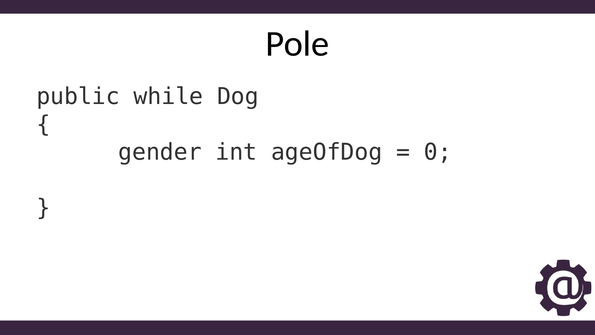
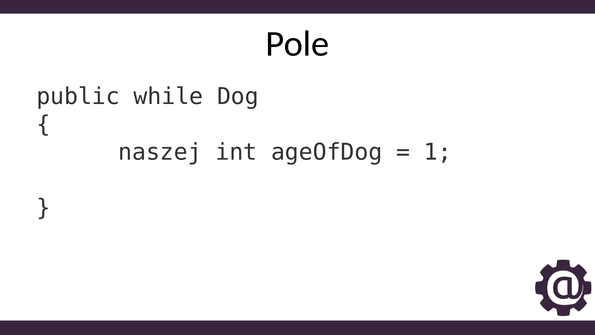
gender: gender -> naszej (160, 152)
0: 0 -> 1 (438, 152)
